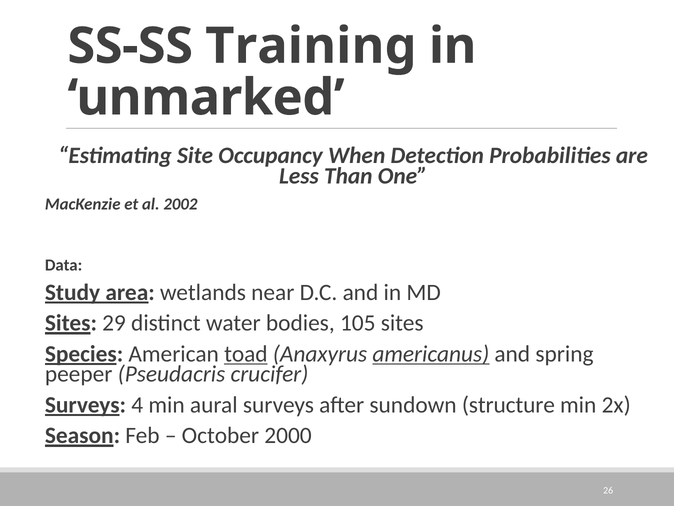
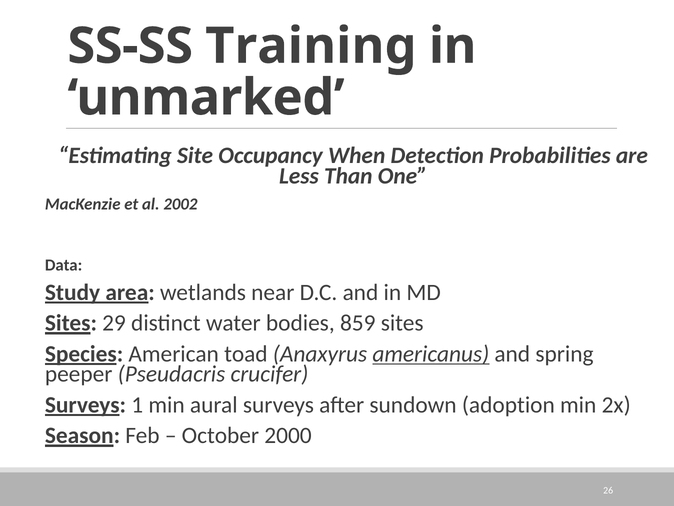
105: 105 -> 859 (358, 323)
toad underline: present -> none (246, 354)
4: 4 -> 1 (137, 404)
structure: structure -> adoption (508, 404)
